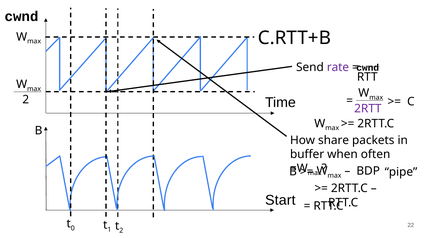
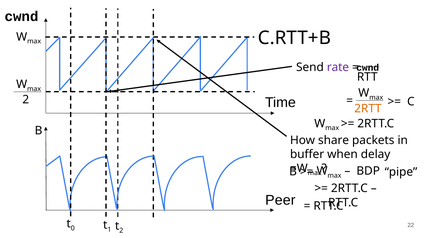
2RTT colour: purple -> orange (368, 109)
often: often -> delay (376, 155)
Start: Start -> Peer (280, 201)
